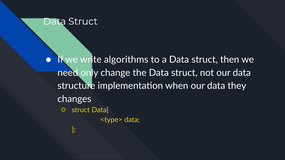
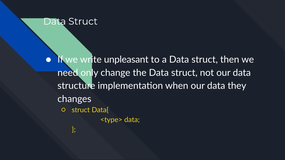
algorithms: algorithms -> unpleasant (126, 60)
